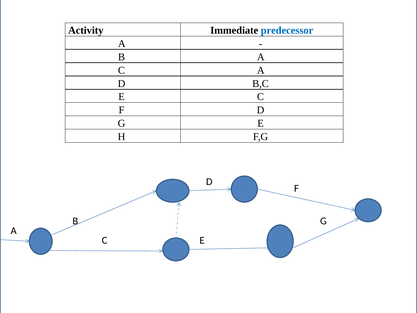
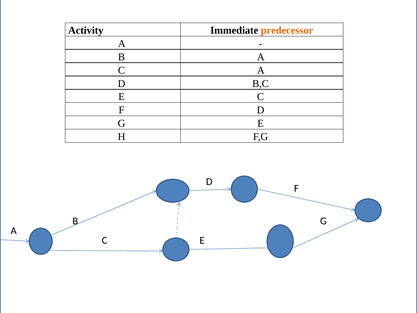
predecessor colour: blue -> orange (287, 30)
